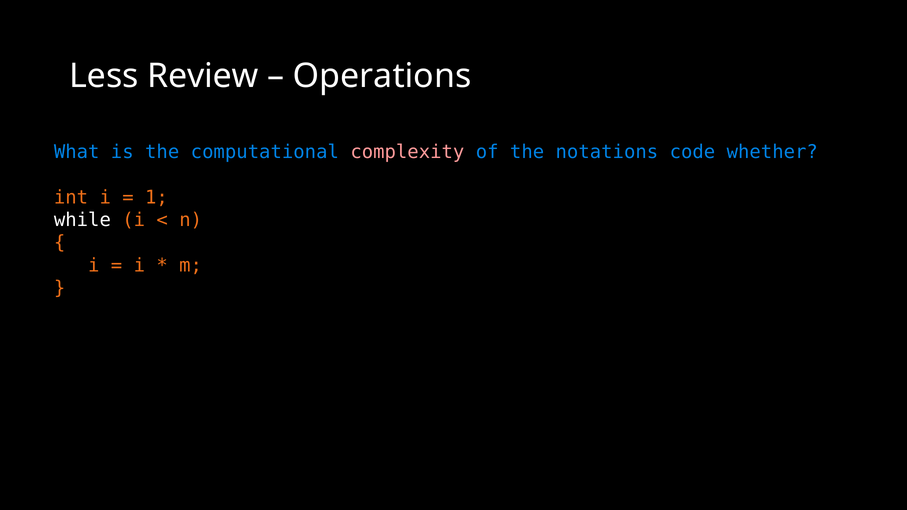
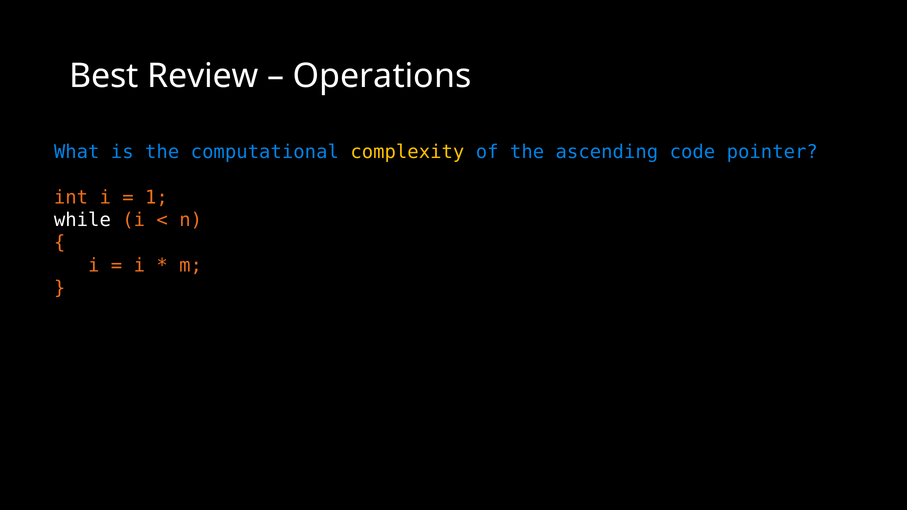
Less: Less -> Best (104, 76)
complexity colour: pink -> yellow (407, 152)
notations: notations -> ascending (607, 152)
whether: whether -> pointer (772, 152)
